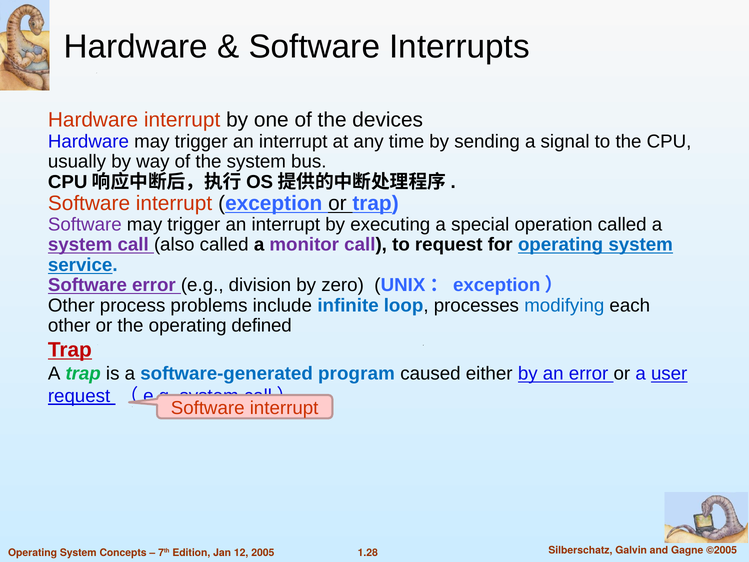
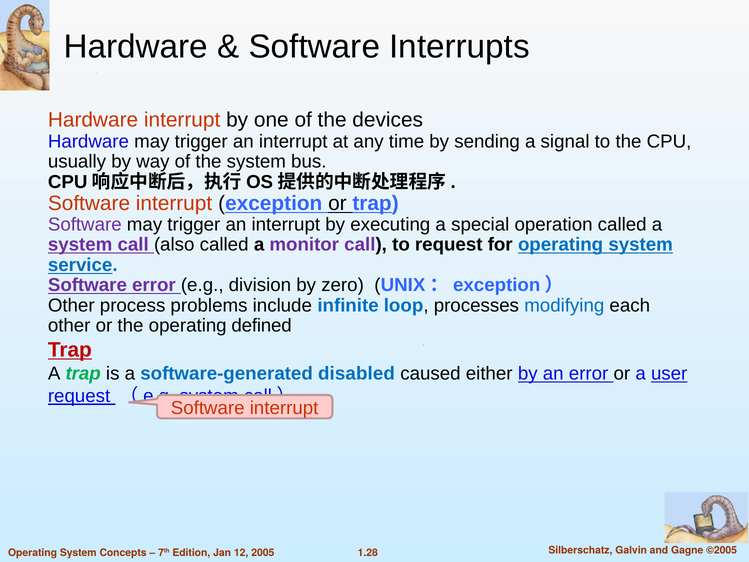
program: program -> disabled (356, 373)
